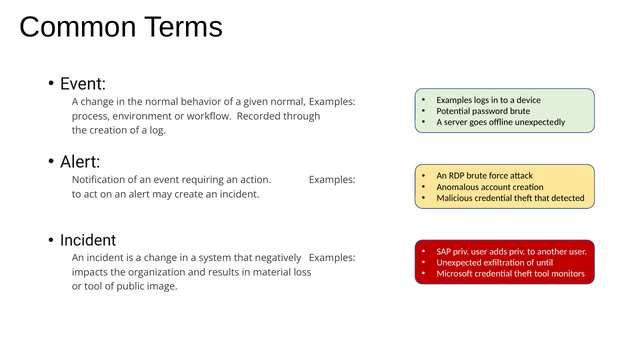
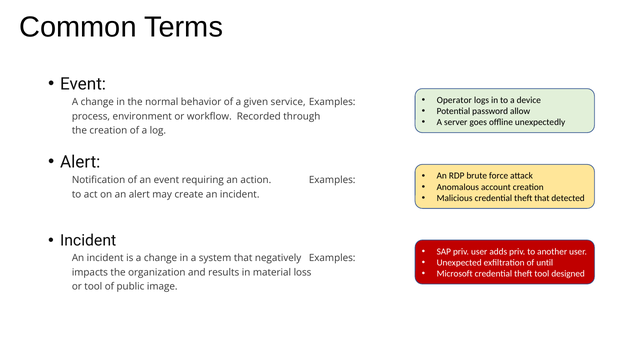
Examples: Examples -> Operator (454, 100)
given normal: normal -> service (288, 102)
password brute: brute -> allow (520, 111)
monitors: monitors -> designed (568, 273)
